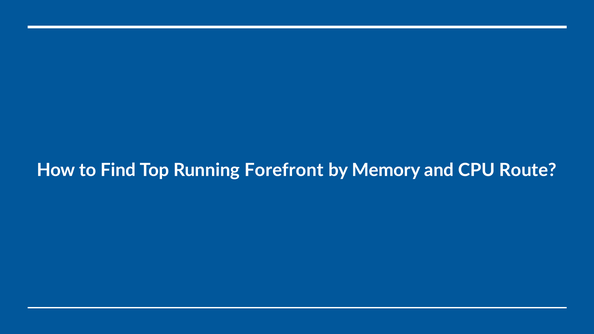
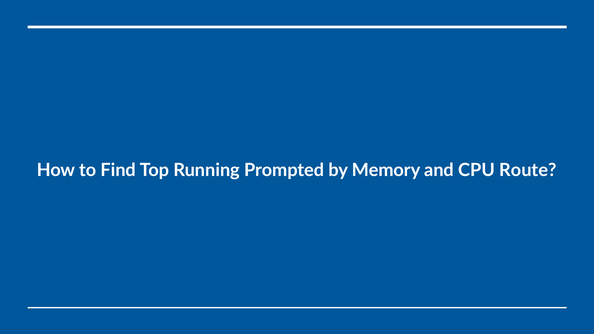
Forefront: Forefront -> Prompted (284, 170)
